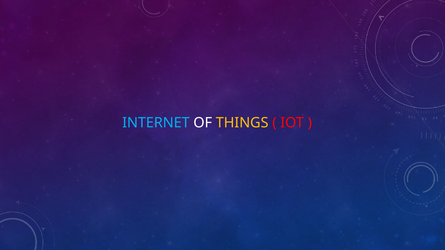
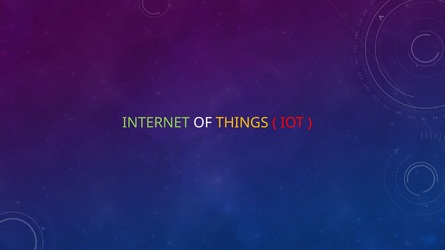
INTERNET colour: light blue -> light green (156, 123)
